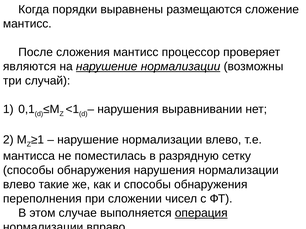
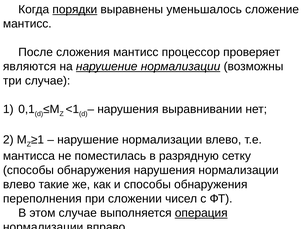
порядки underline: none -> present (75, 9)
размещаются: размещаются -> уменьшалось (204, 9)
три случай: случай -> случае (48, 81)
